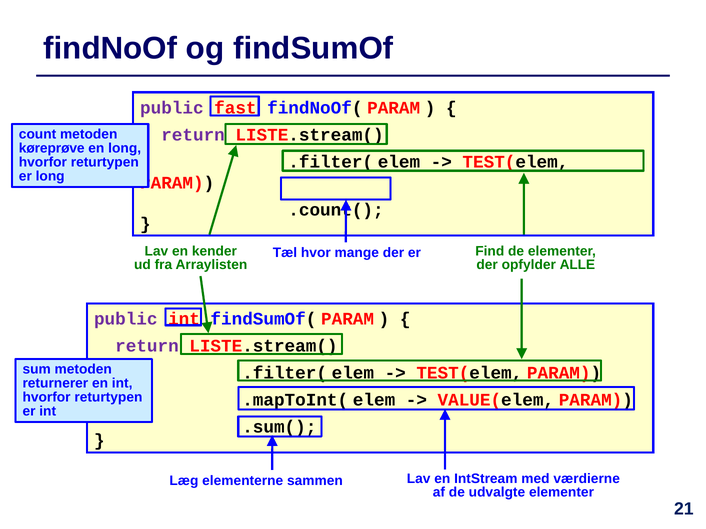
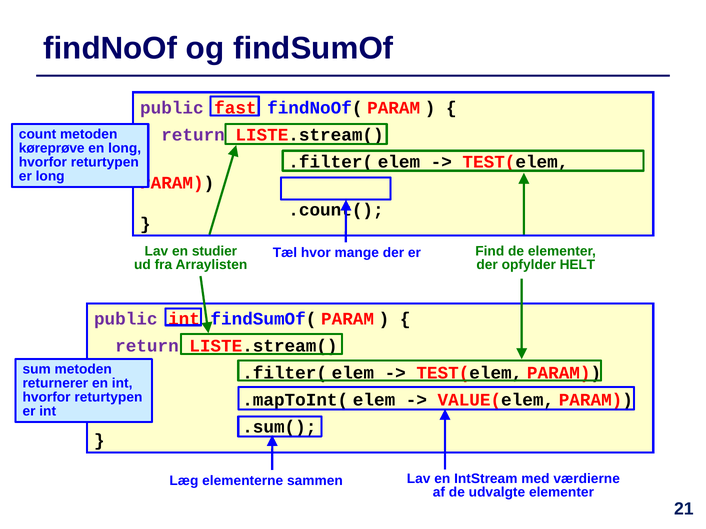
kender: kender -> studier (214, 252)
ALLE: ALLE -> HELT (577, 265)
